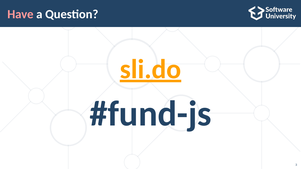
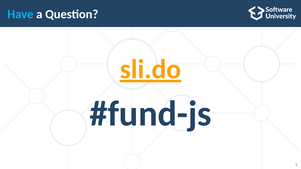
Have colour: pink -> light blue (20, 14)
